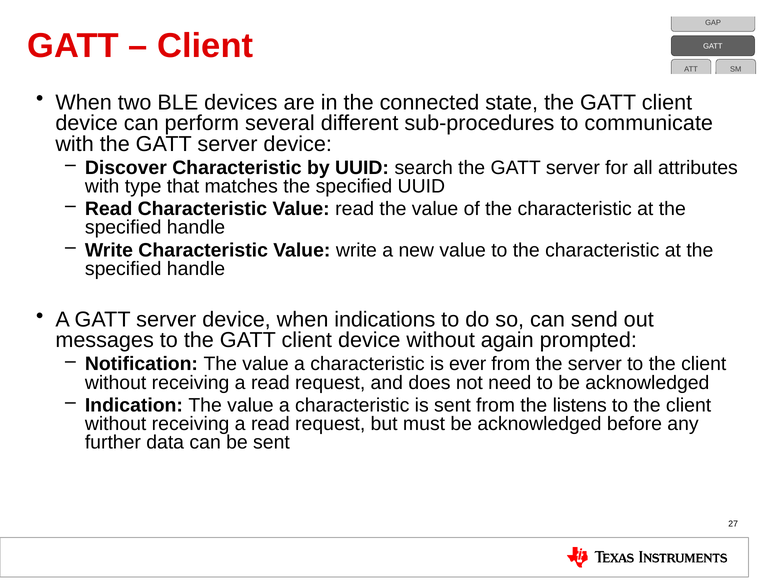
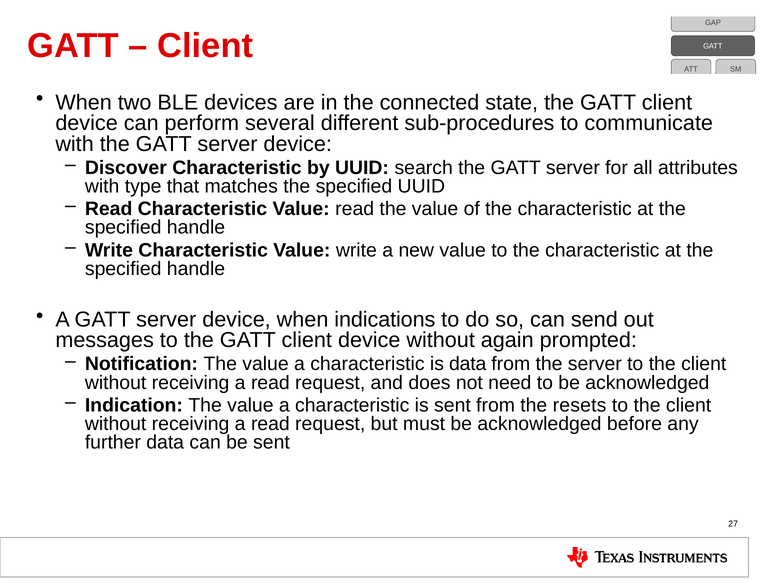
is ever: ever -> data (468, 364)
listens: listens -> resets (580, 405)
